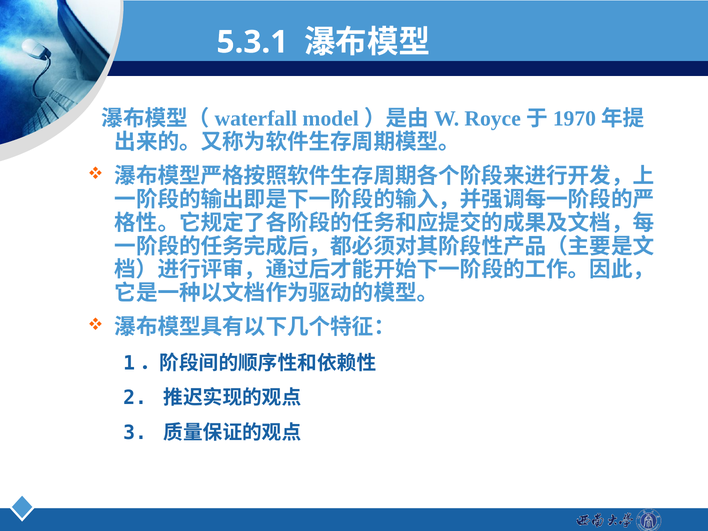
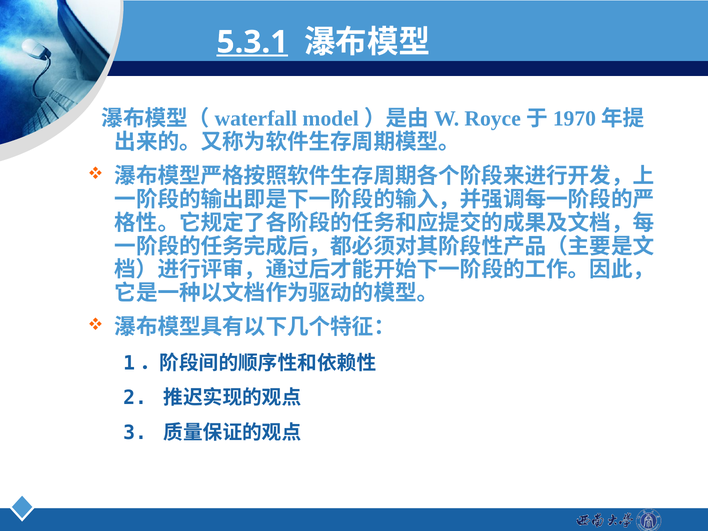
5.3.1 underline: none -> present (252, 42)
